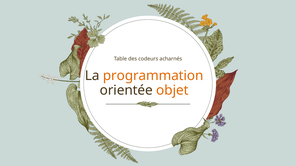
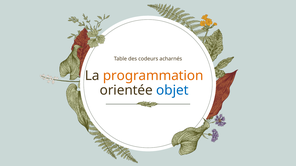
objet colour: orange -> blue (172, 90)
